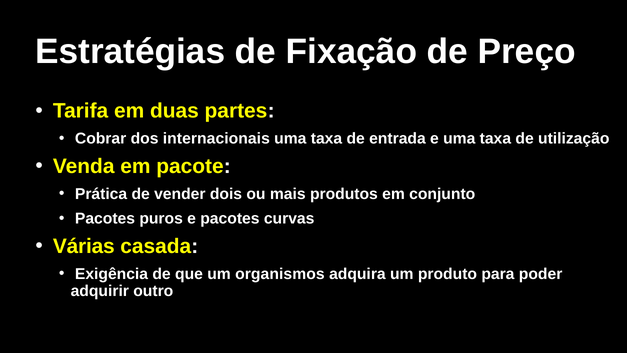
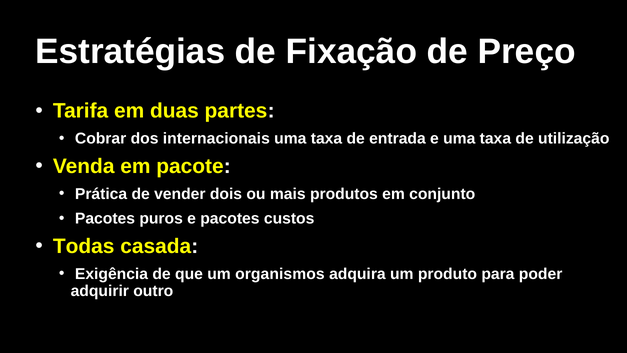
curvas: curvas -> custos (289, 218)
Várias: Várias -> Todas (84, 246)
